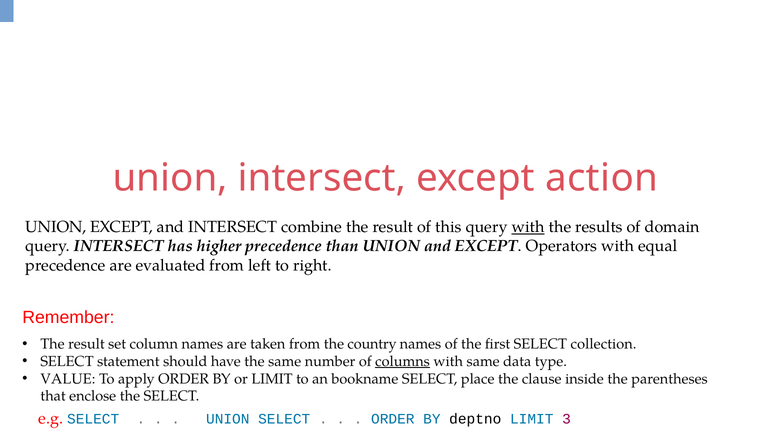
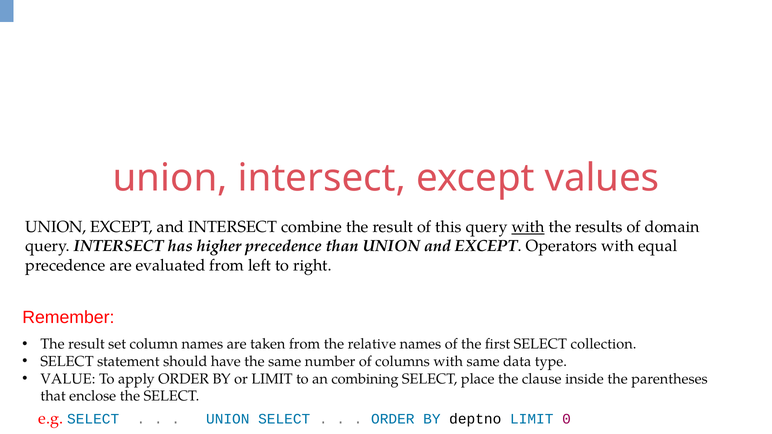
action: action -> values (602, 178)
country: country -> relative (372, 344)
columns underline: present -> none (403, 362)
bookname: bookname -> combining (365, 379)
3: 3 -> 0 (566, 419)
